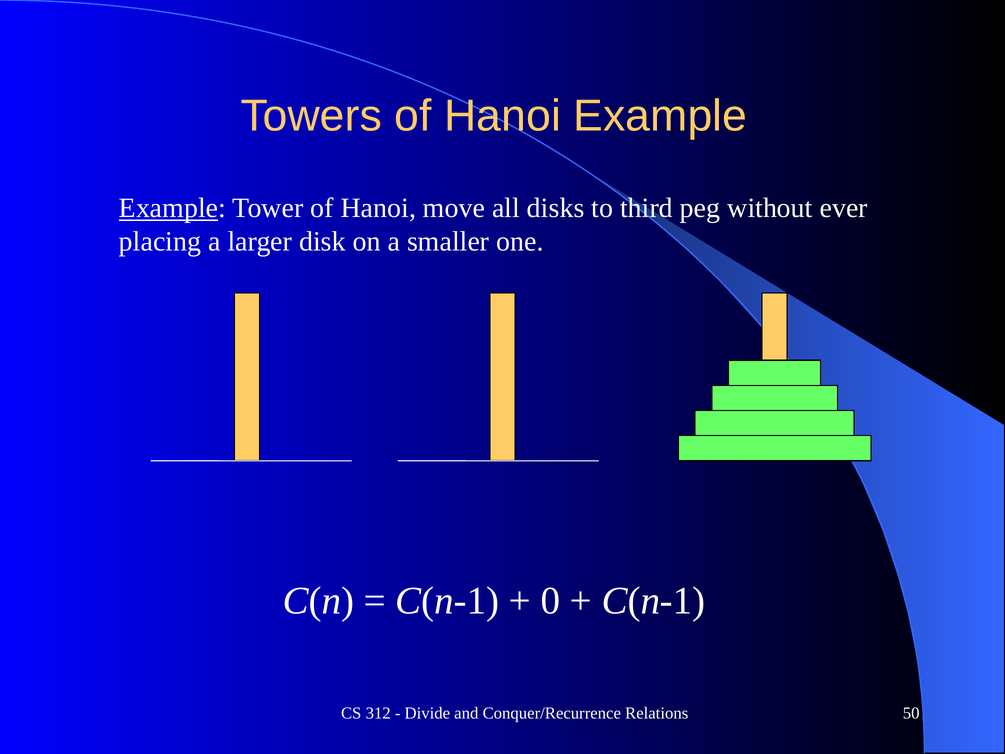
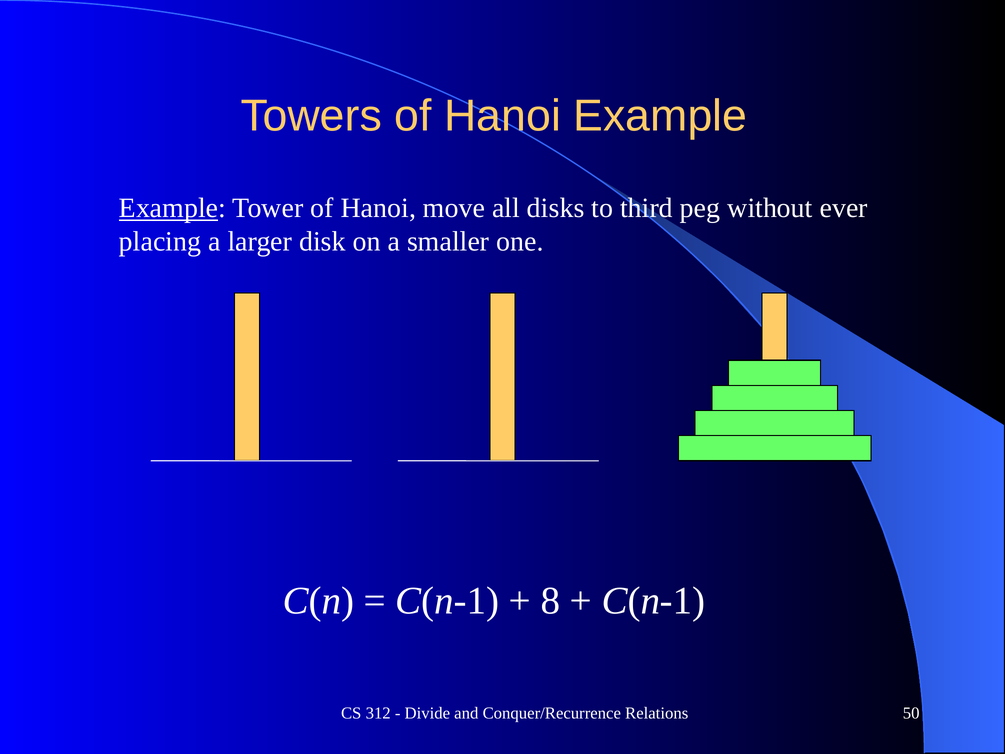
0: 0 -> 8 (550, 601)
